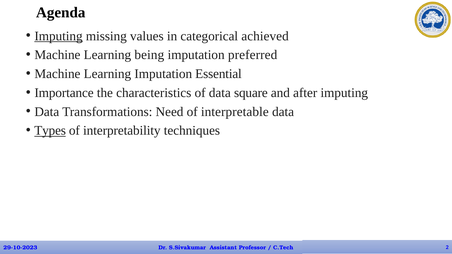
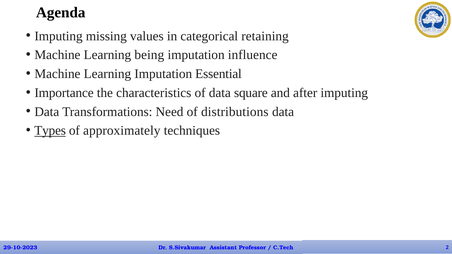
Imputing underline: present -> none (59, 36)
achieved: achieved -> retaining (265, 36)
preferred: preferred -> influence (253, 55)
interpretable: interpretable -> distributions (235, 112)
interpretability: interpretability -> approximately (122, 131)
